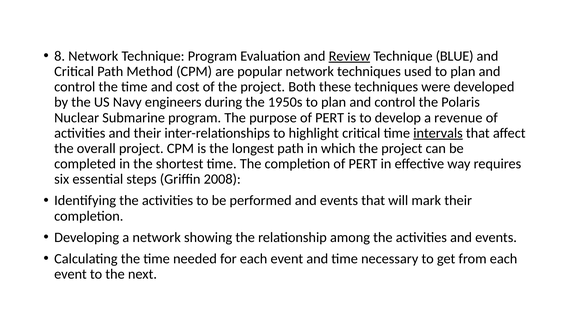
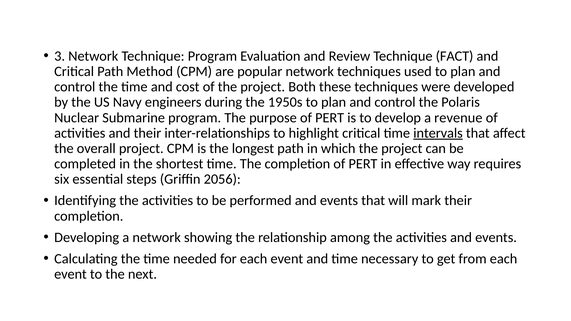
8: 8 -> 3 (60, 56)
Review underline: present -> none (349, 56)
BLUE: BLUE -> FACT (455, 56)
2008: 2008 -> 2056 (222, 179)
